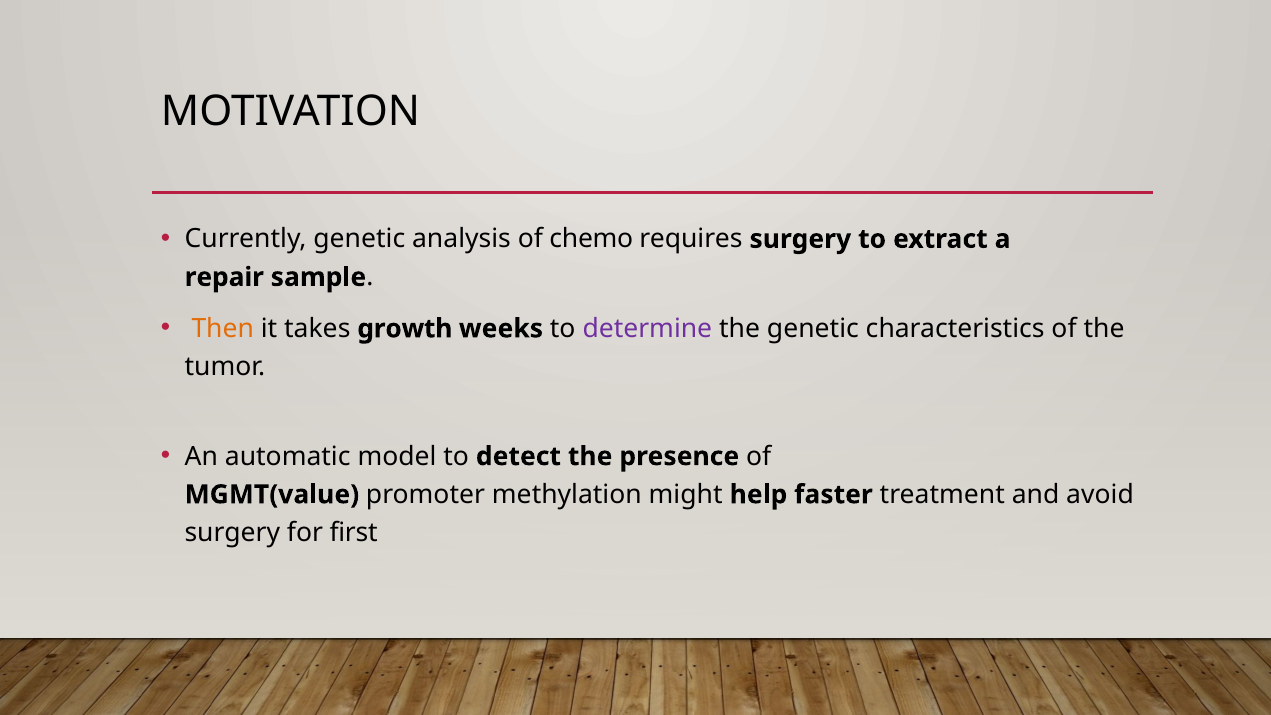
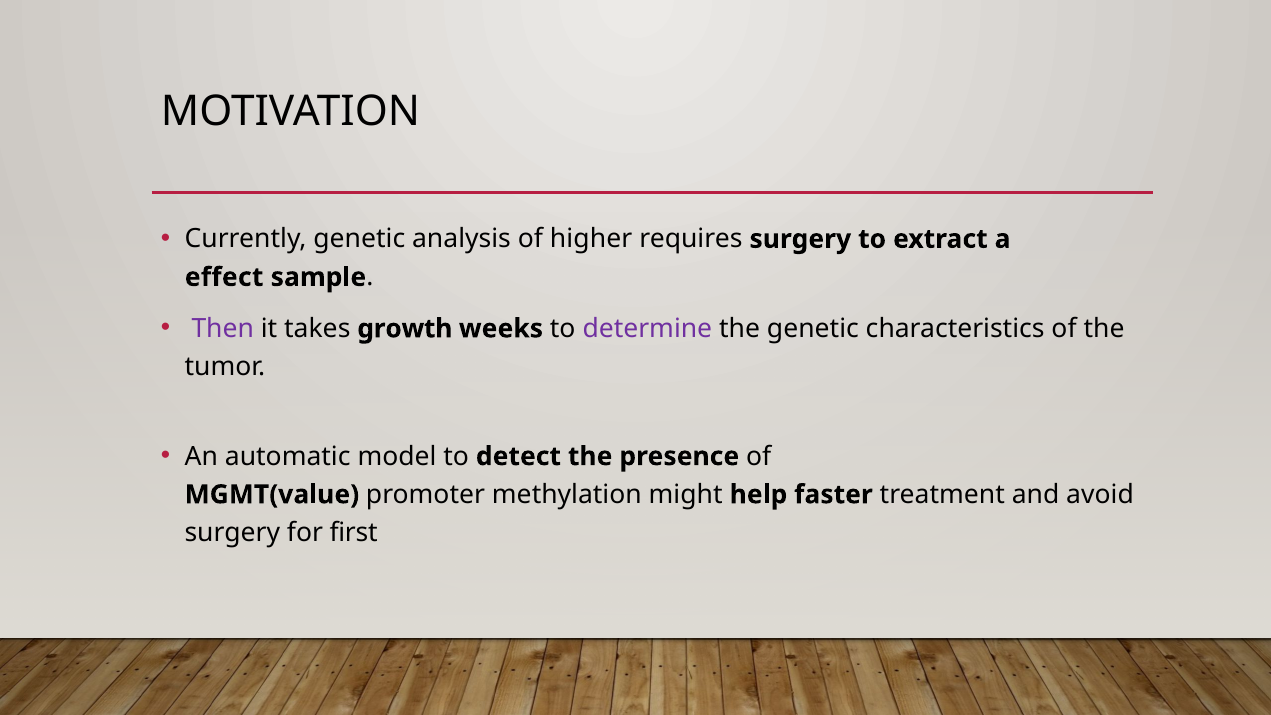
chemo: chemo -> higher (591, 239)
repair: repair -> effect (224, 277)
Then colour: orange -> purple (223, 329)
